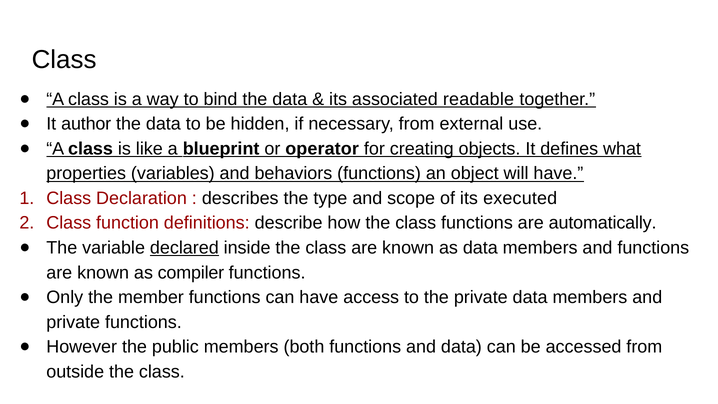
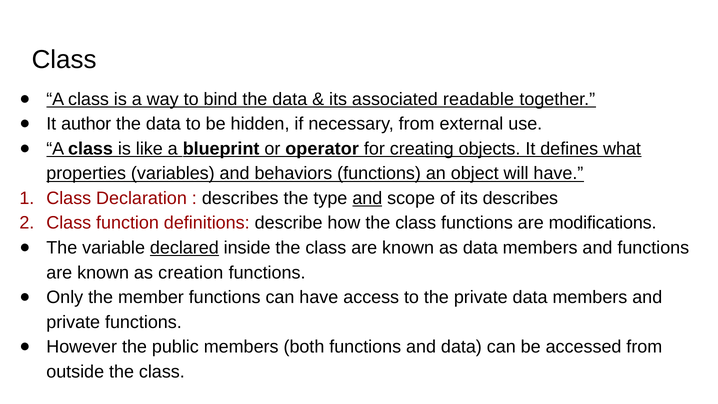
and underline: none -> present (367, 198)
its executed: executed -> describes (520, 198)
automatically: automatically -> modifications (603, 223)
compiler: compiler -> creation (191, 273)
